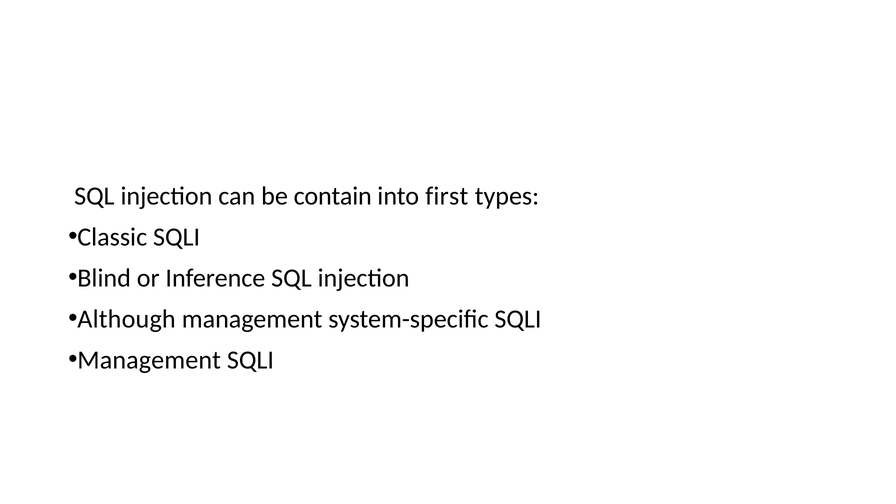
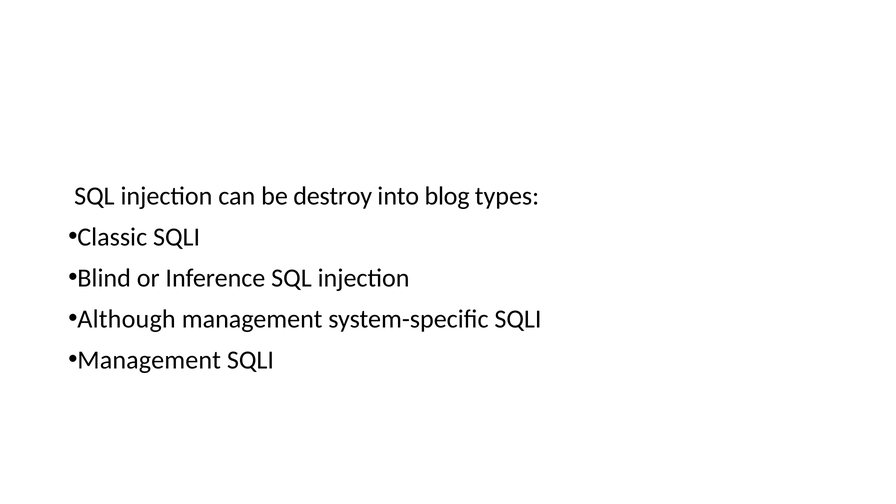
contain: contain -> destroy (333, 196)
first: first -> blog (447, 196)
